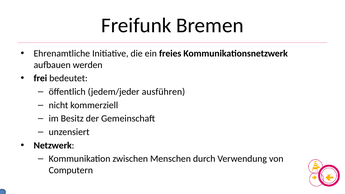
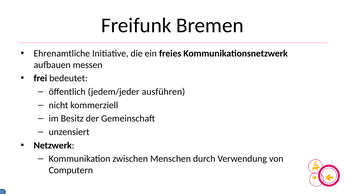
werden: werden -> messen (88, 65)
